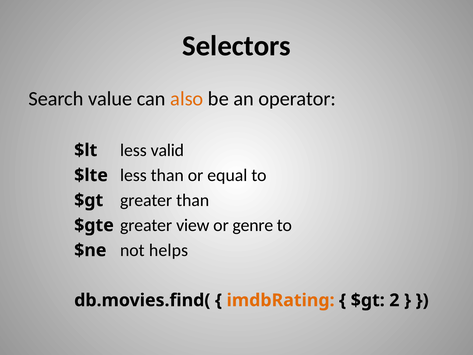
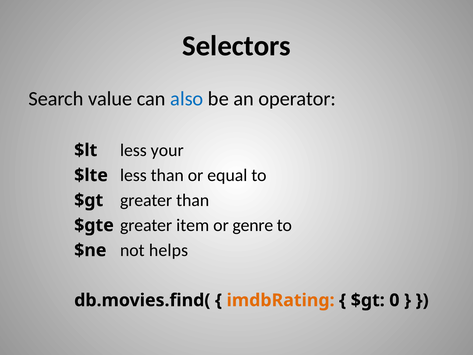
also colour: orange -> blue (187, 99)
valid: valid -> your (167, 150)
view: view -> item (193, 225)
2: 2 -> 0 (394, 300)
